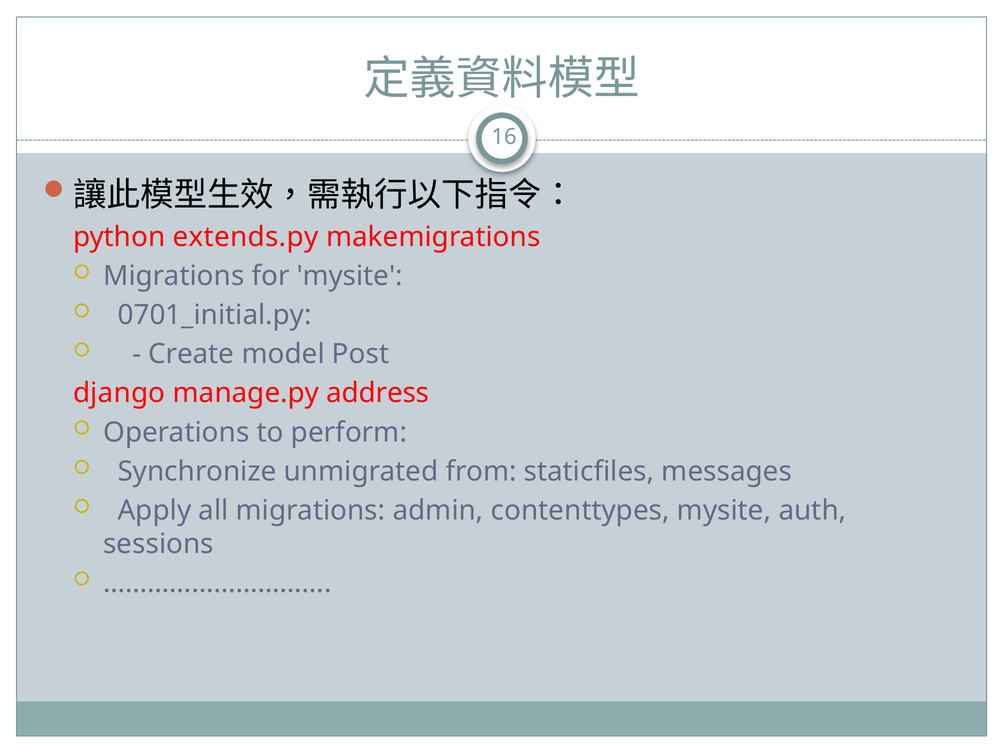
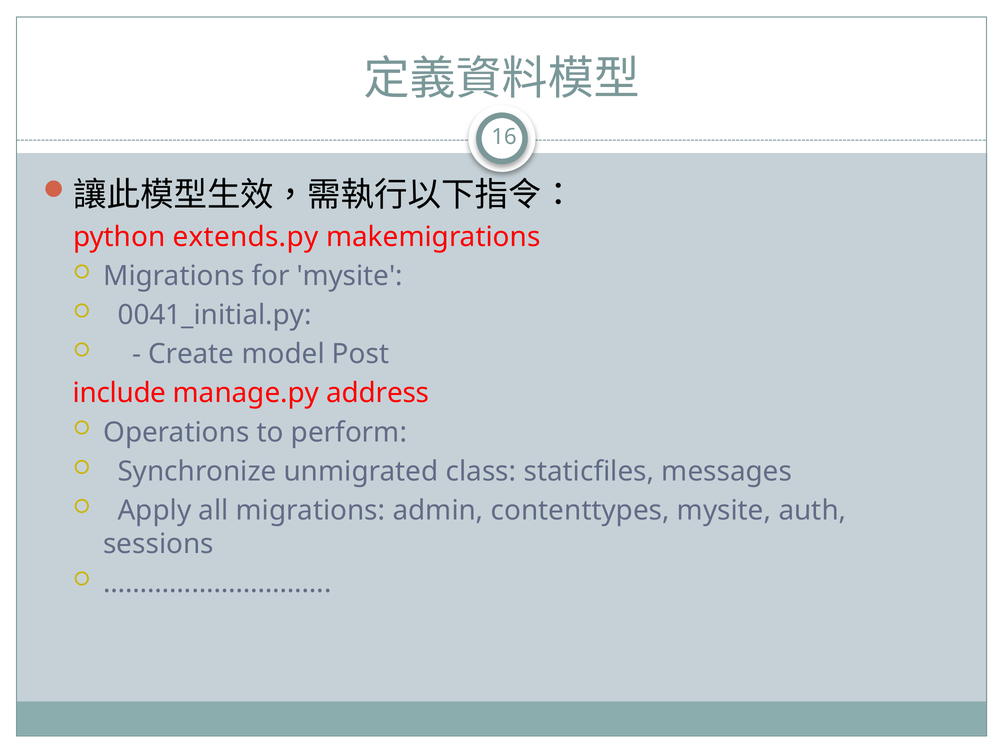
0701_initial.py: 0701_initial.py -> 0041_initial.py (215, 315)
django: django -> include (119, 393)
from: from -> class (481, 471)
